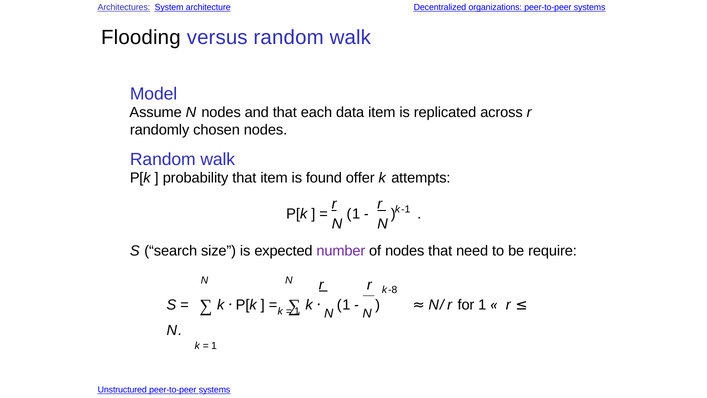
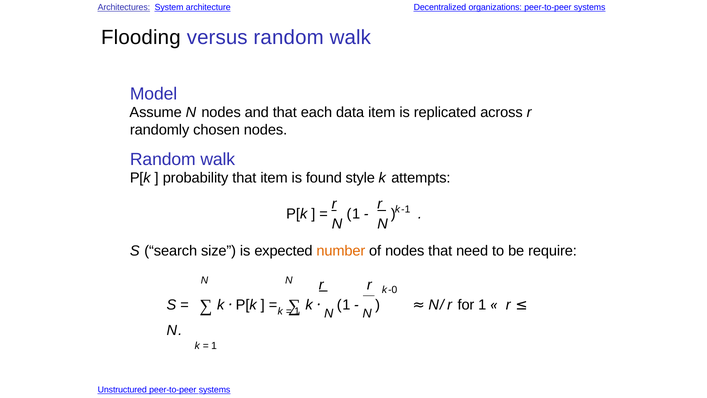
offer: offer -> style (360, 178)
number colour: purple -> orange (341, 251)
8: 8 -> 0 (394, 290)
